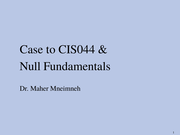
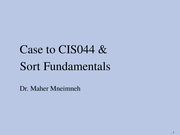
Null: Null -> Sort (30, 66)
